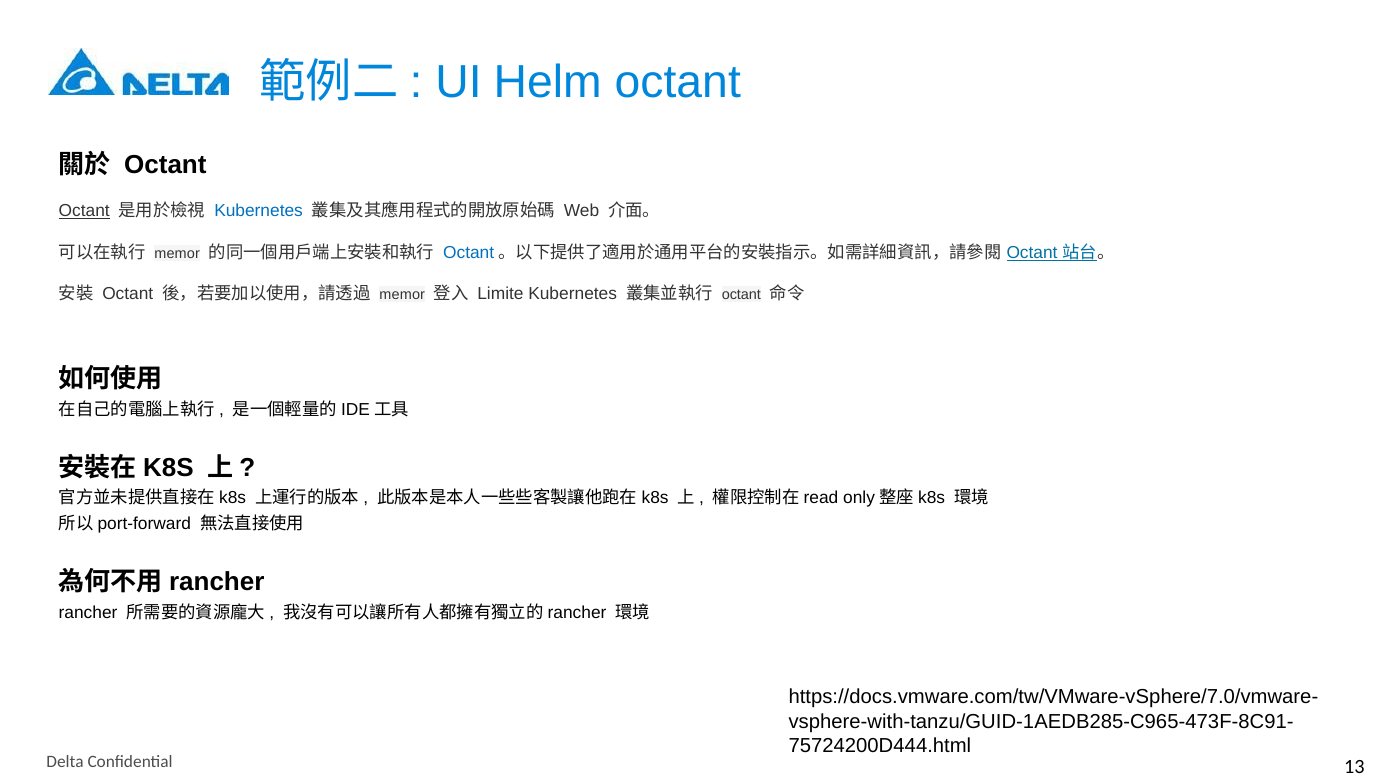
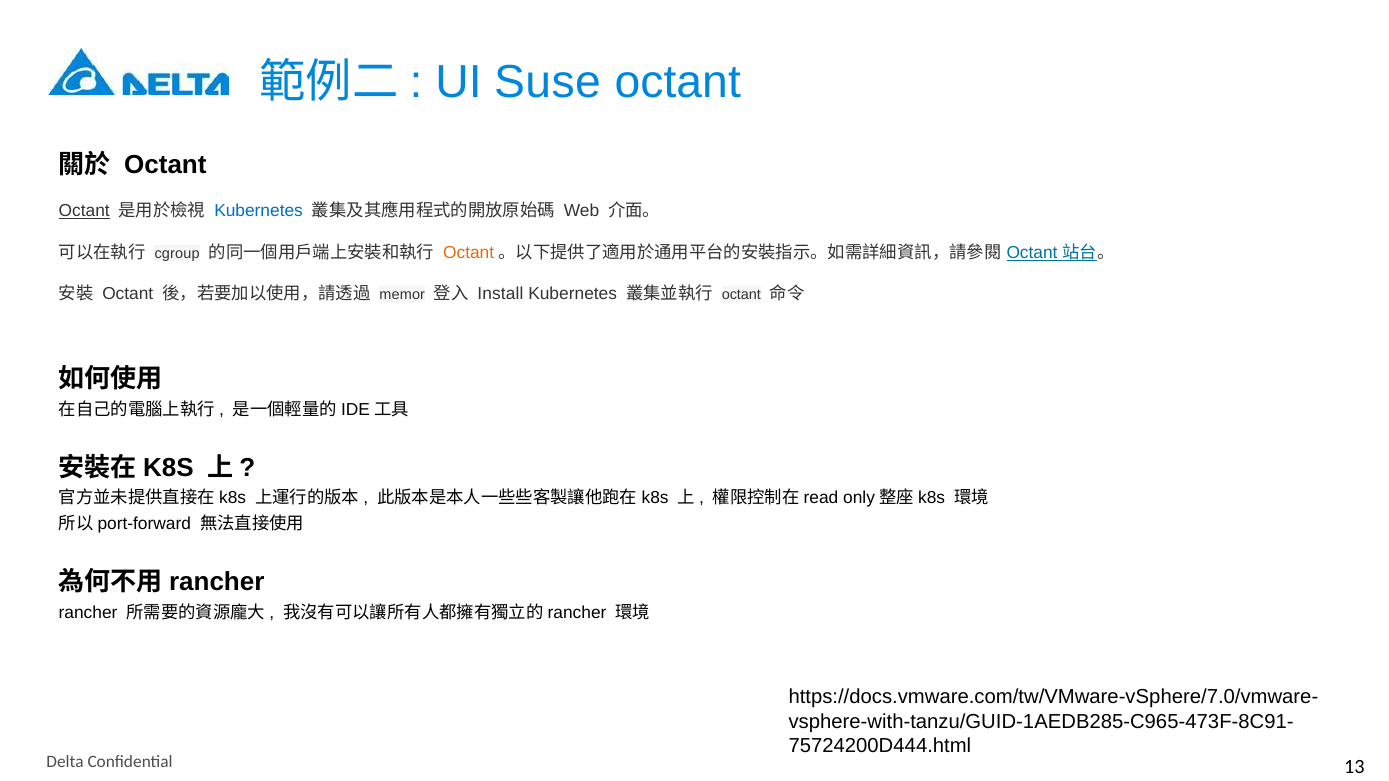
Helm: Helm -> Suse (547, 82)
memor: memor -> cgroup (177, 253)
Octant colour: blue -> orange (469, 252)
Limite: Limite -> Install (500, 294)
